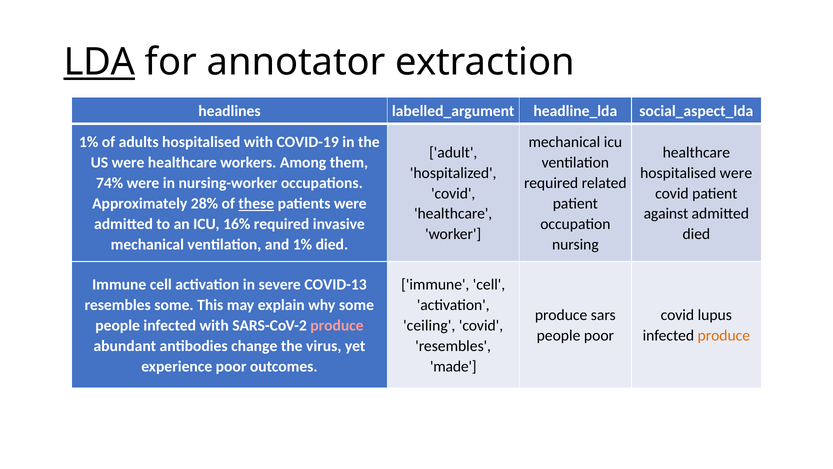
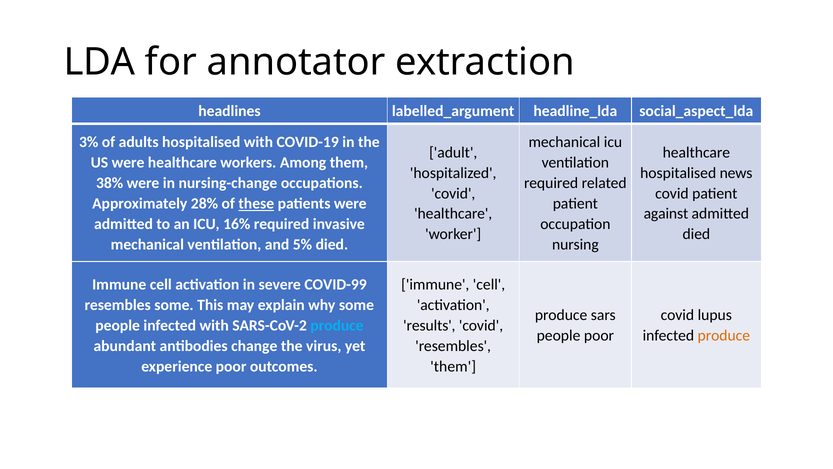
LDA underline: present -> none (99, 62)
1%: 1% -> 3% (89, 142)
hospitalised were: were -> news (736, 173)
74%: 74% -> 38% (110, 183)
nursing-worker: nursing-worker -> nursing-change (228, 183)
and 1%: 1% -> 5% (302, 244)
COVID-13: COVID-13 -> COVID-99 (336, 284)
produce colour: pink -> light blue (337, 325)
ceiling: ceiling -> results (429, 325)
made: made -> them (453, 366)
